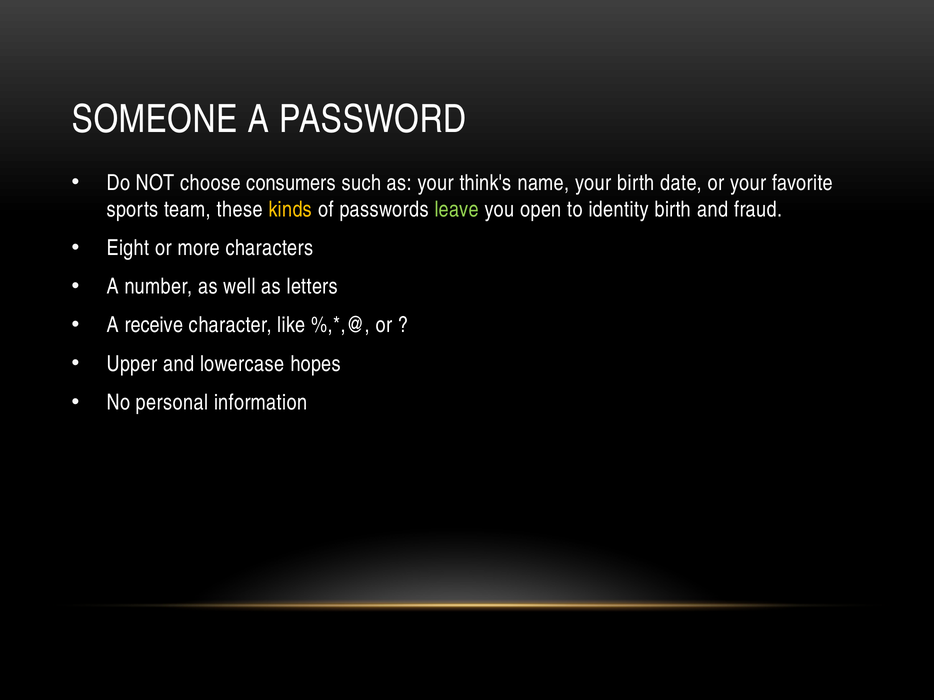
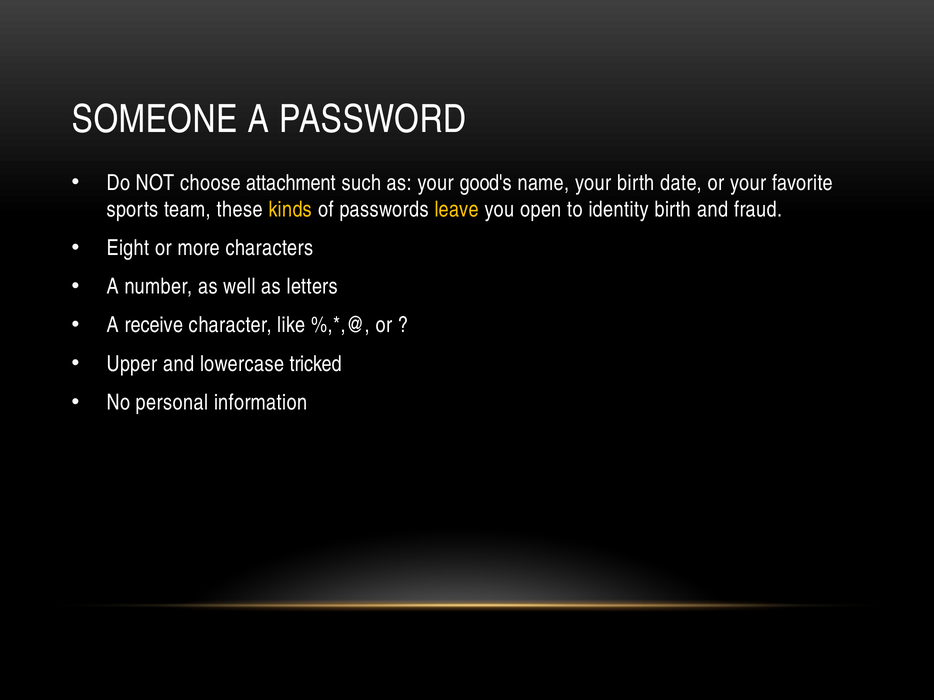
consumers: consumers -> attachment (291, 183)
think's: think's -> good's (486, 183)
leave colour: light green -> yellow (457, 209)
hopes: hopes -> tricked (316, 364)
